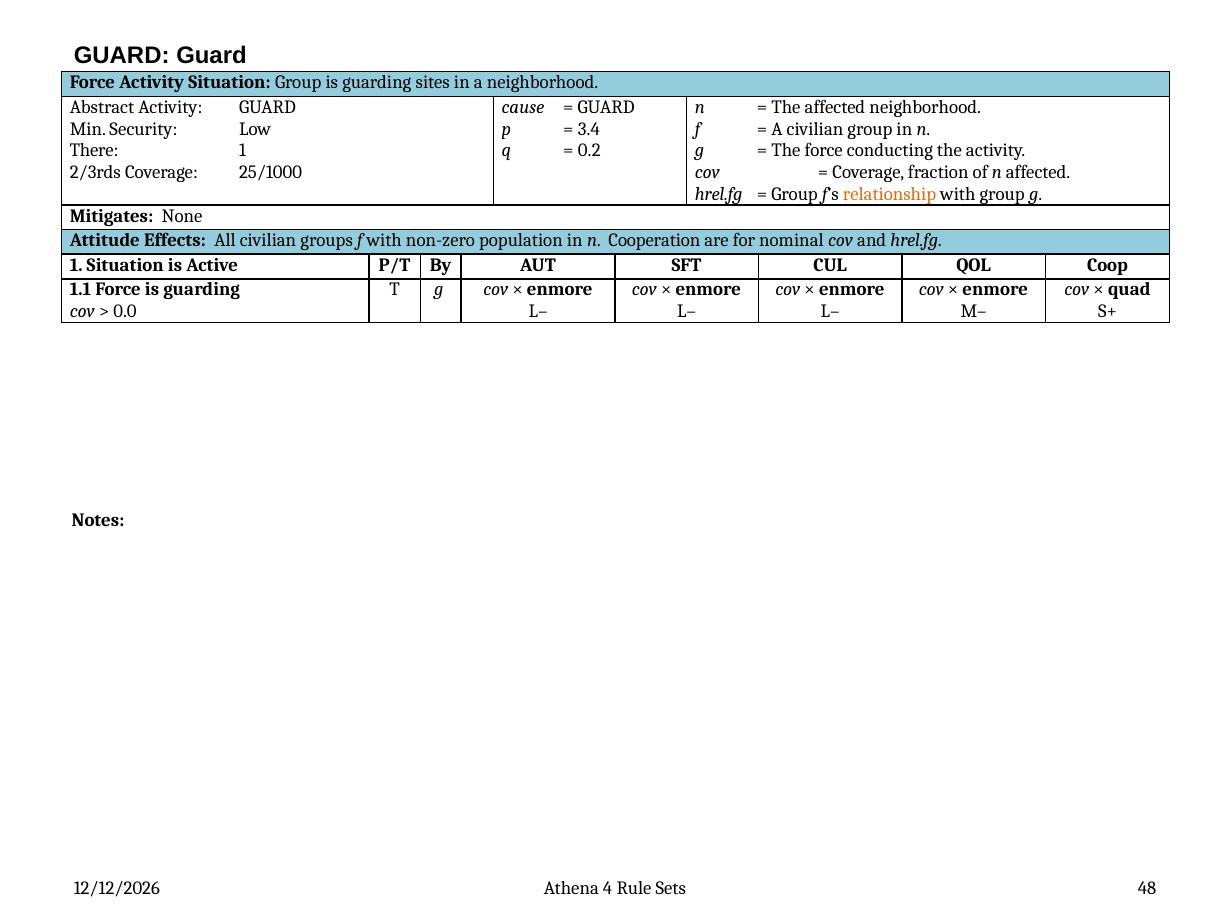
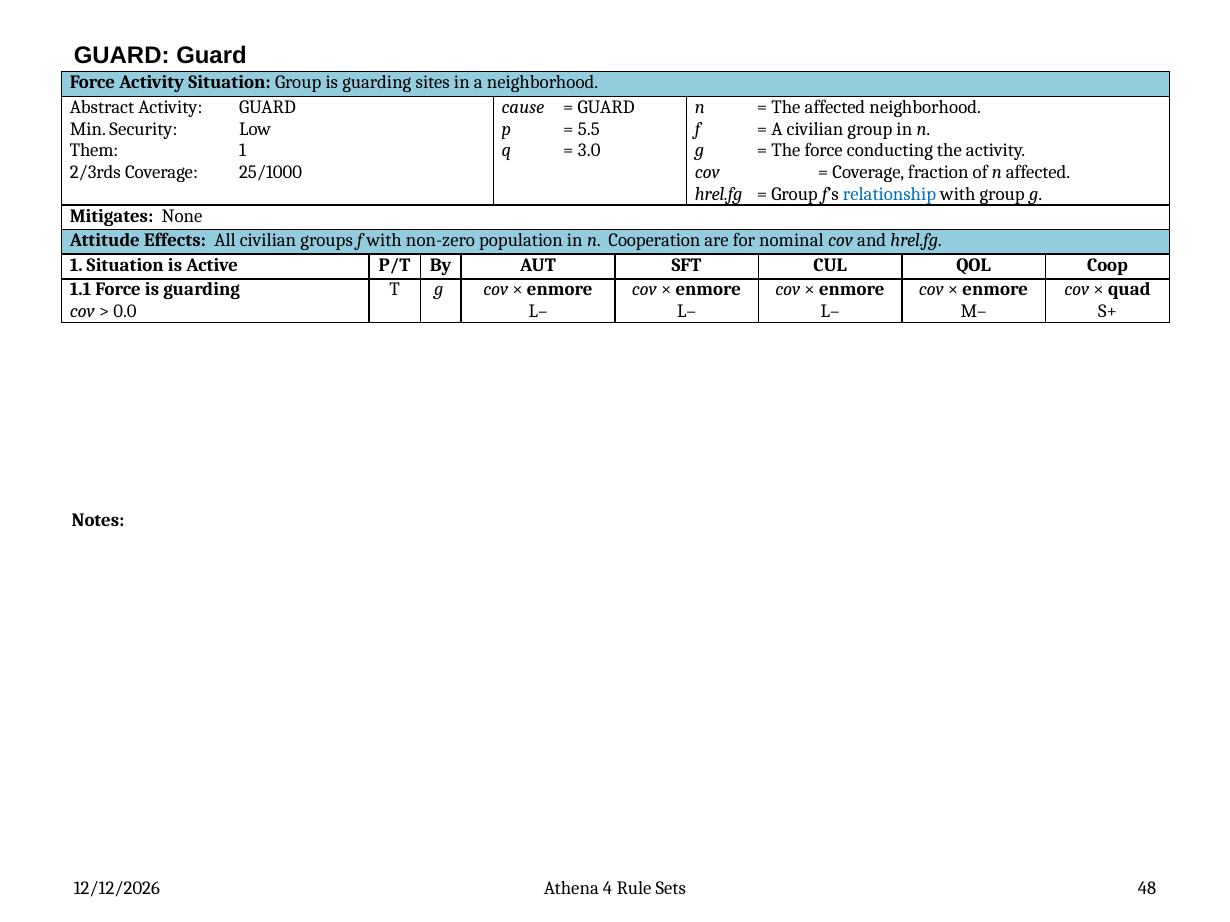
3.4: 3.4 -> 5.5 (589, 129)
There: There -> Them (94, 151)
0.2: 0.2 -> 3.0 (589, 151)
relationship colour: orange -> blue (889, 194)
